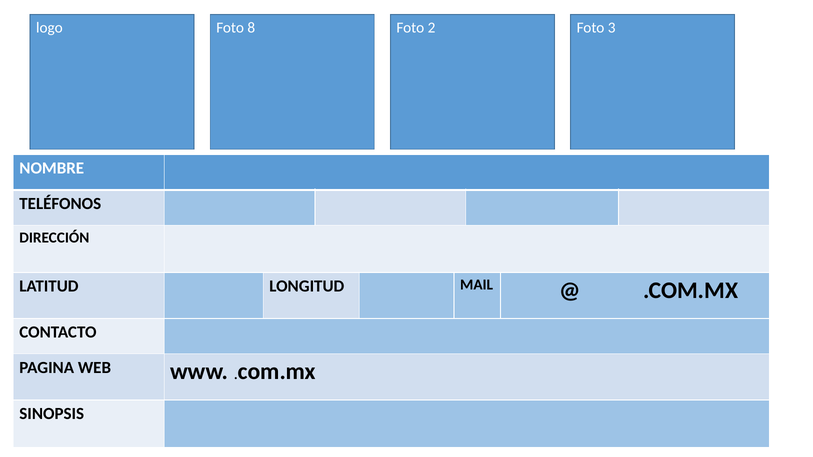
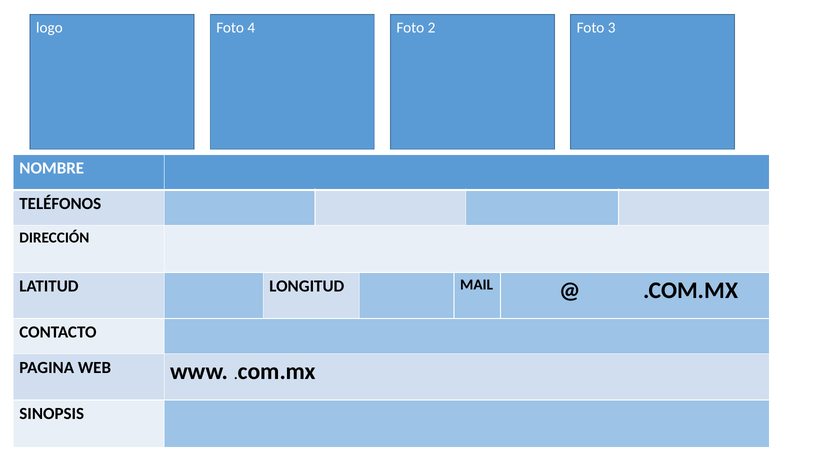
8: 8 -> 4 (251, 28)
